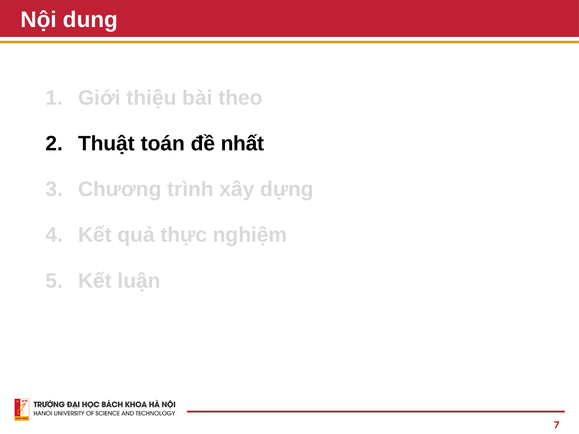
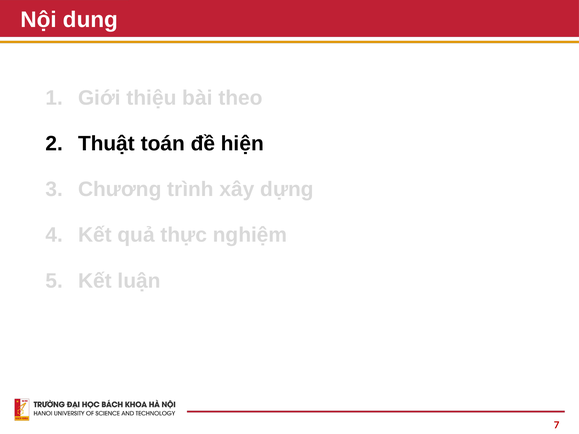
nhất: nhất -> hiện (242, 144)
